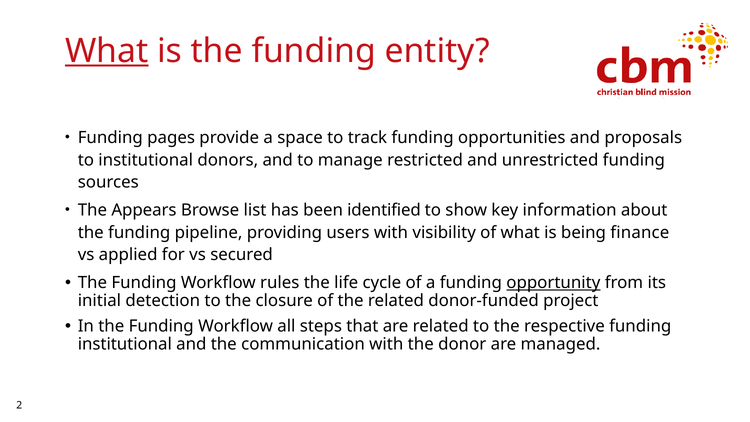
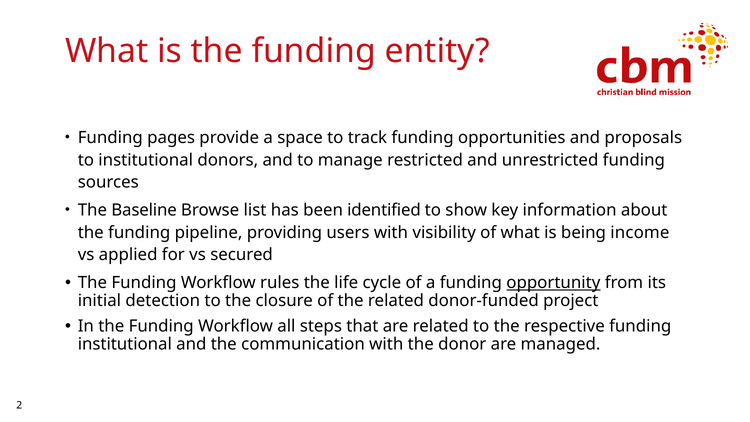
What underline: present -> none (107, 51)
Appears: Appears -> Baseline (144, 210)
finance: finance -> income (640, 232)
